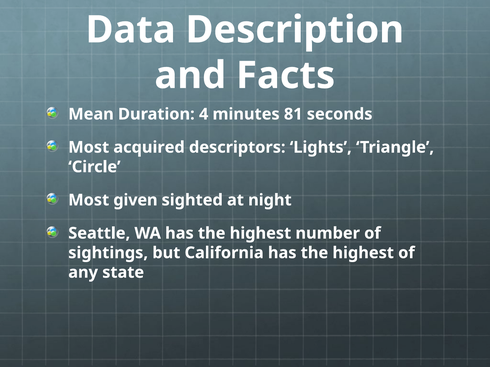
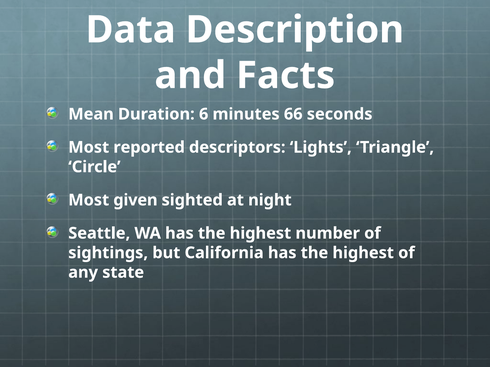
4: 4 -> 6 (204, 114)
81: 81 -> 66 (293, 114)
acquired: acquired -> reported (149, 147)
